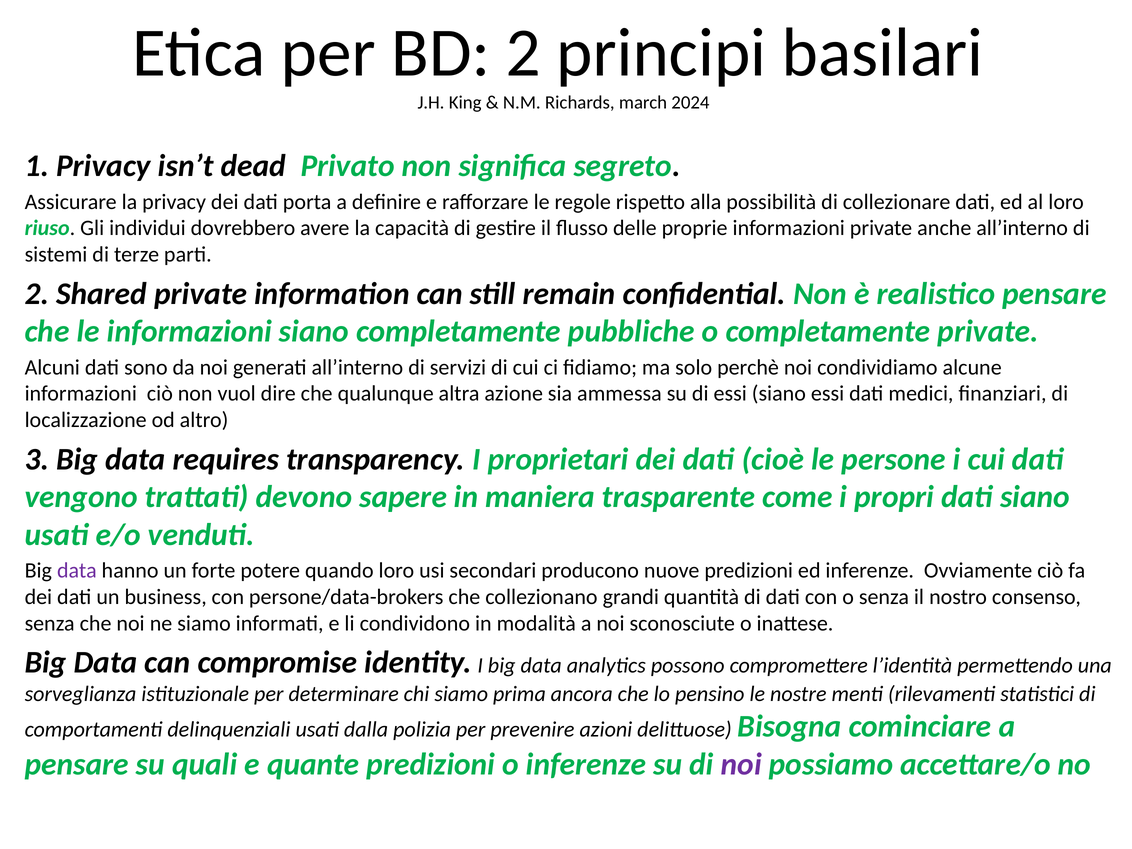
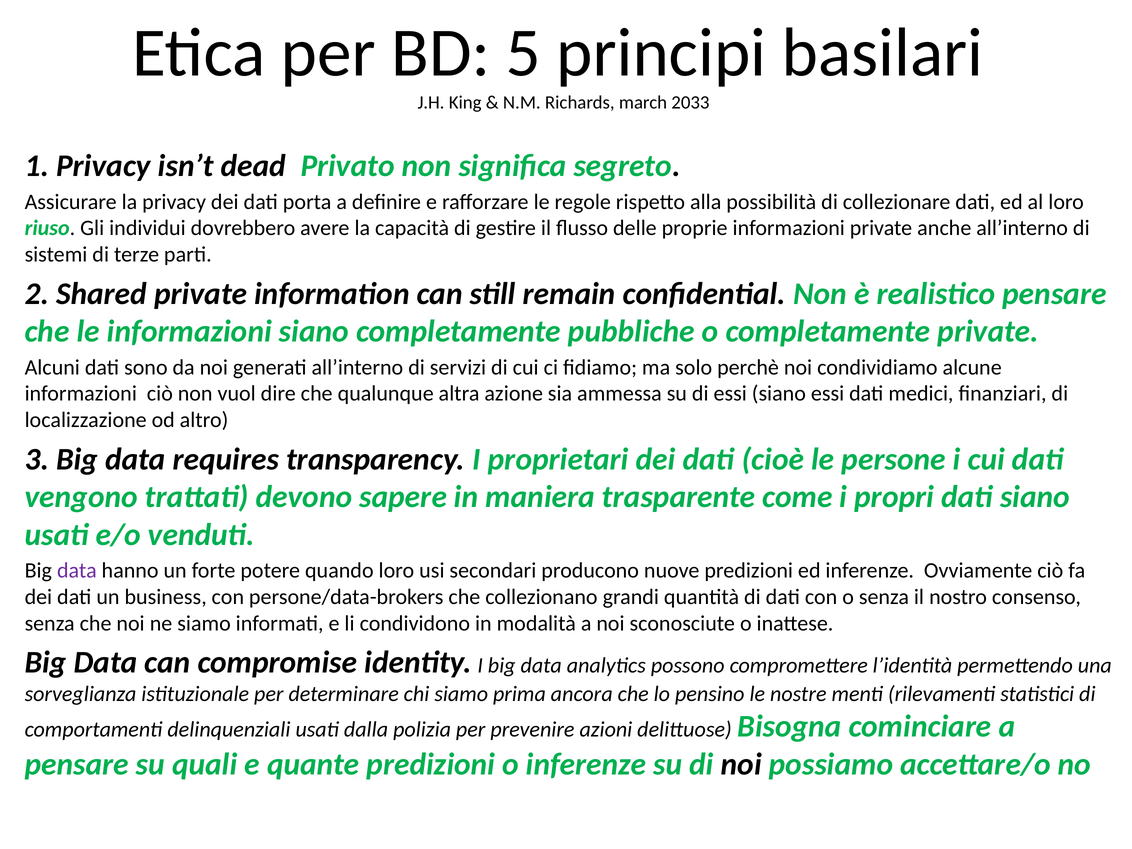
BD 2: 2 -> 5 (523, 53)
2024: 2024 -> 2033 (690, 102)
noi colour: purple -> black (741, 764)
